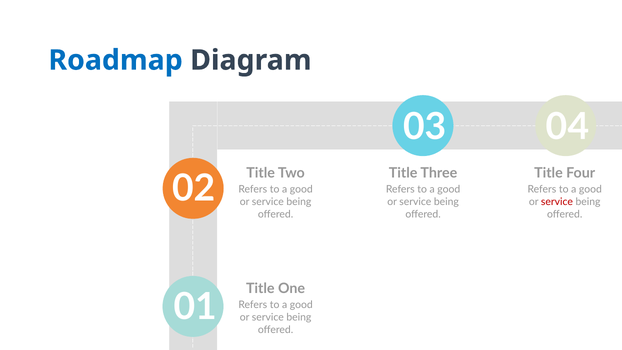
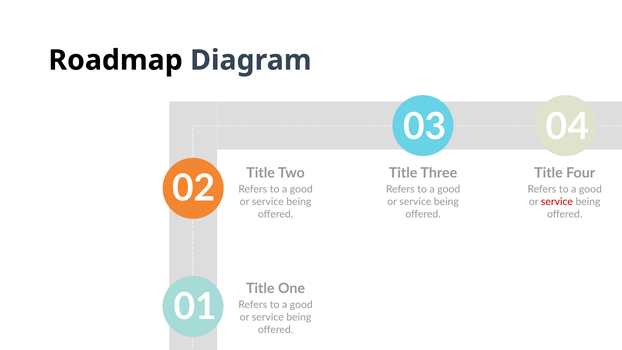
Roadmap colour: blue -> black (116, 60)
